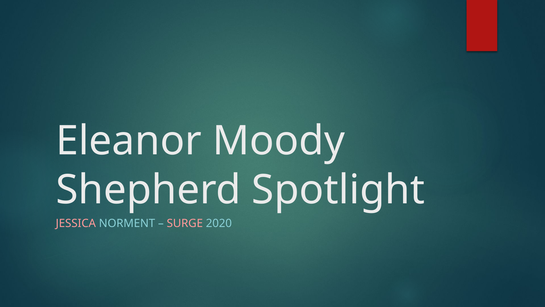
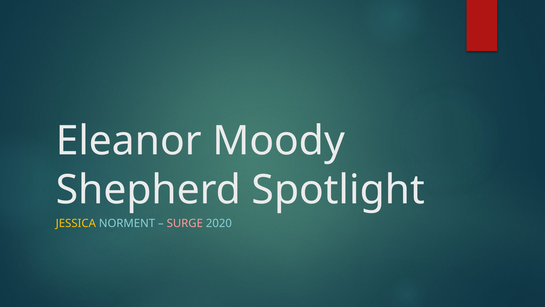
JESSICA colour: pink -> yellow (76, 223)
